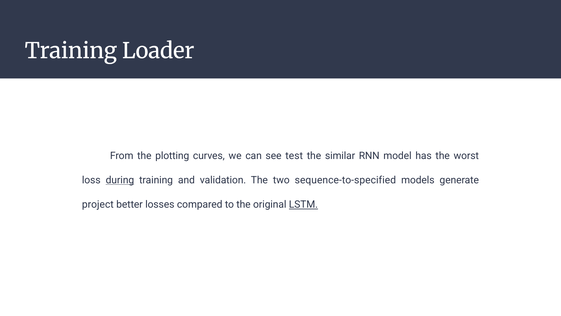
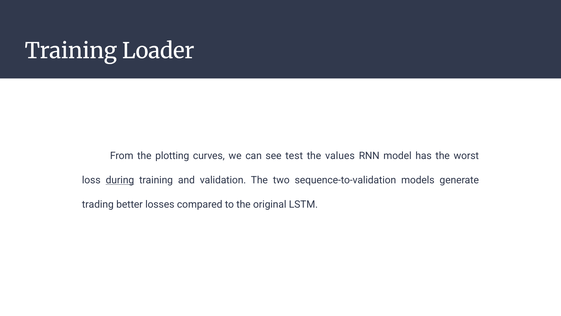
similar: similar -> values (340, 156)
sequence-to-specified: sequence-to-specified -> sequence-to-validation (345, 180)
project: project -> trading (98, 204)
LSTM underline: present -> none (303, 204)
